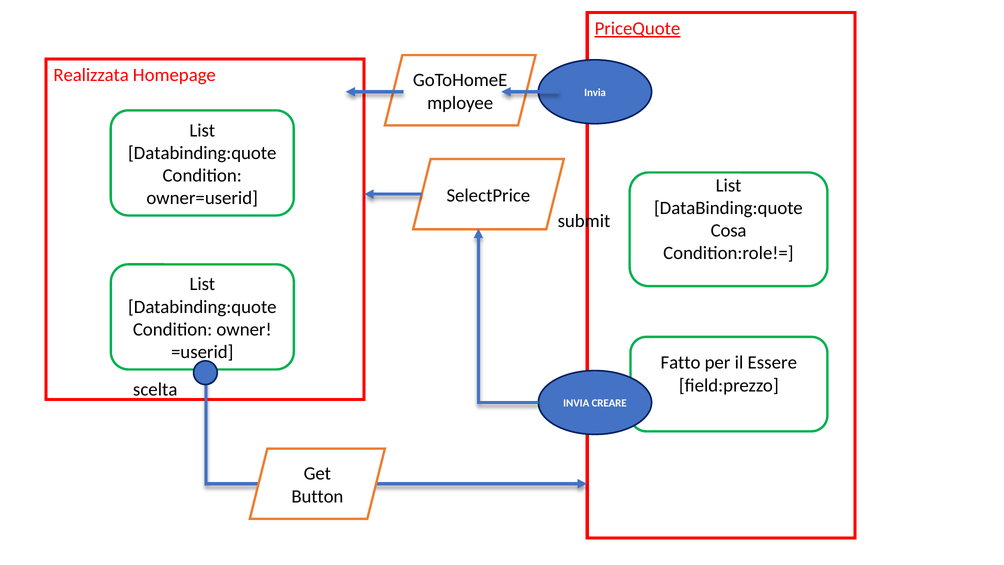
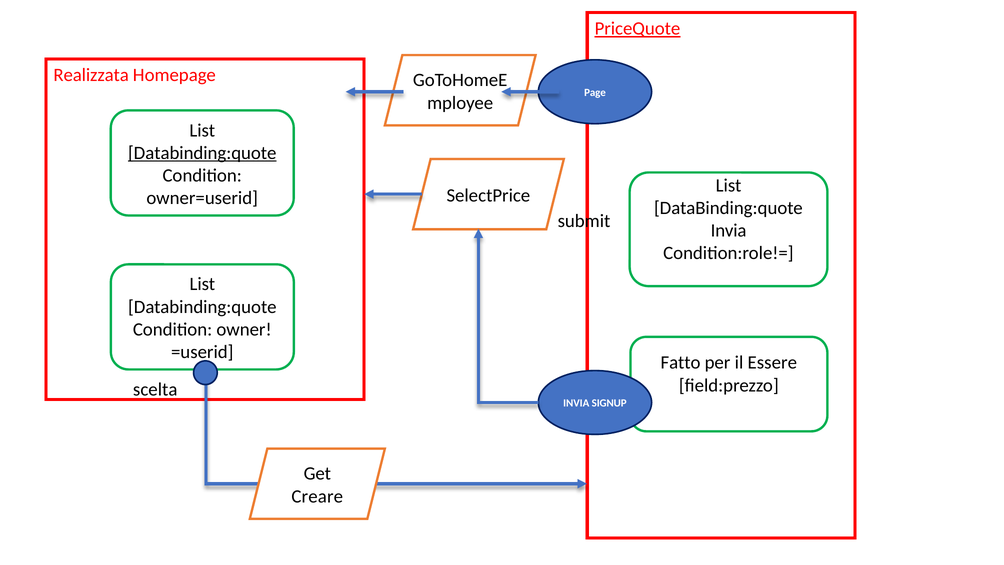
Invia: Invia -> Page (595, 92)
Databinding:quote underline: none -> present (202, 153)
Cosa: Cosa -> Invia (729, 231)
CREARE: CREARE -> SIGNUP (609, 403)
Button: Button -> Creare (317, 496)
